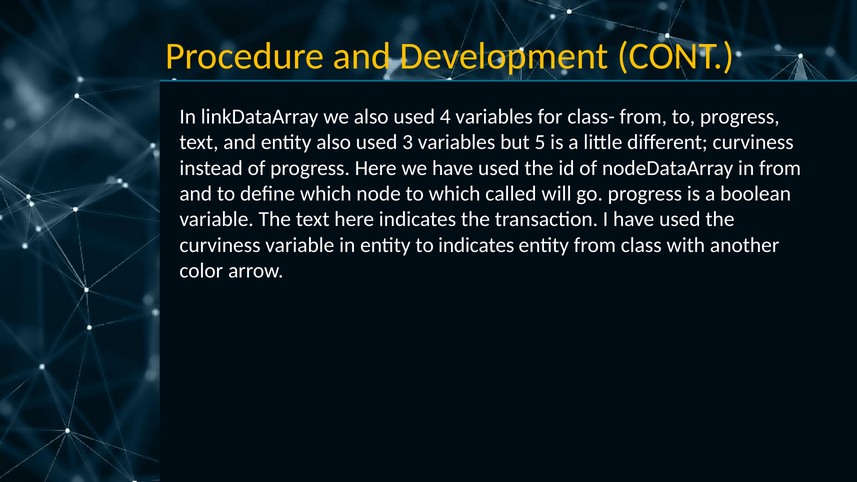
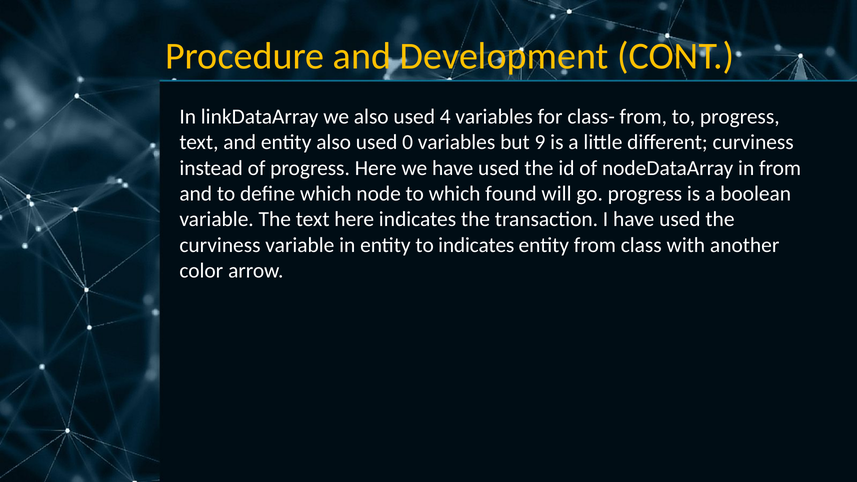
3: 3 -> 0 (408, 142)
5: 5 -> 9 (540, 142)
called: called -> found (511, 194)
